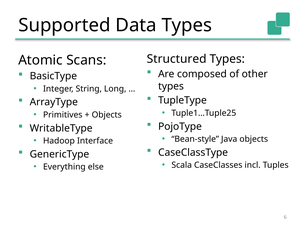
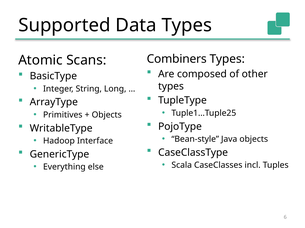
Structured: Structured -> Combiners (177, 59)
